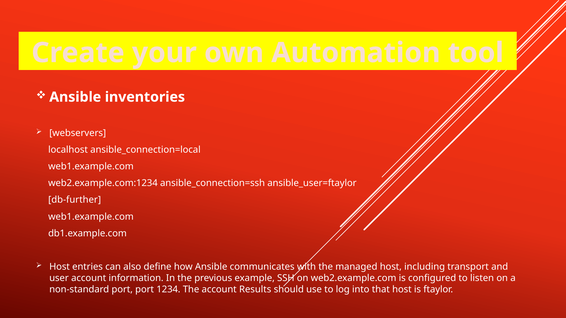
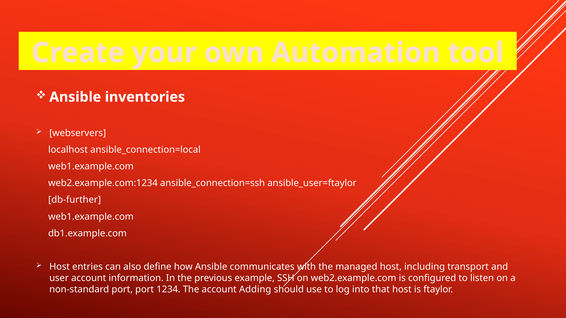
Results: Results -> Adding (255, 290)
